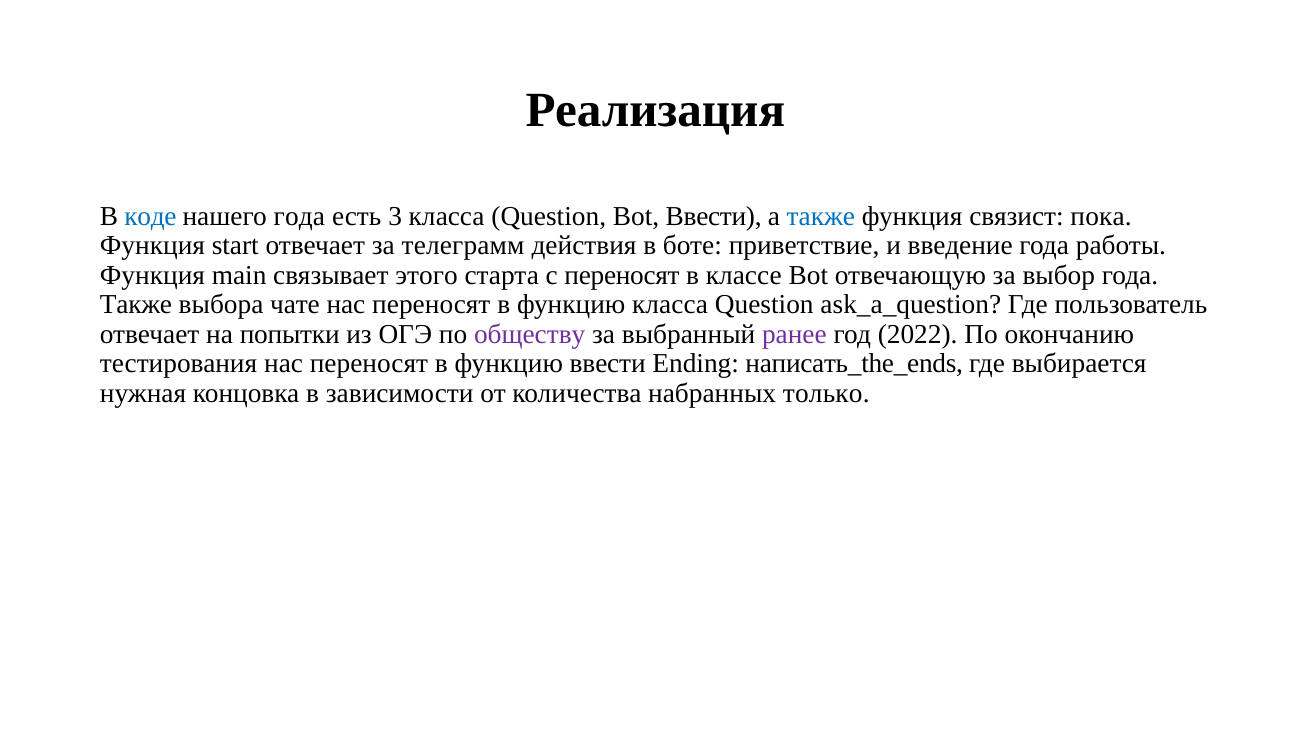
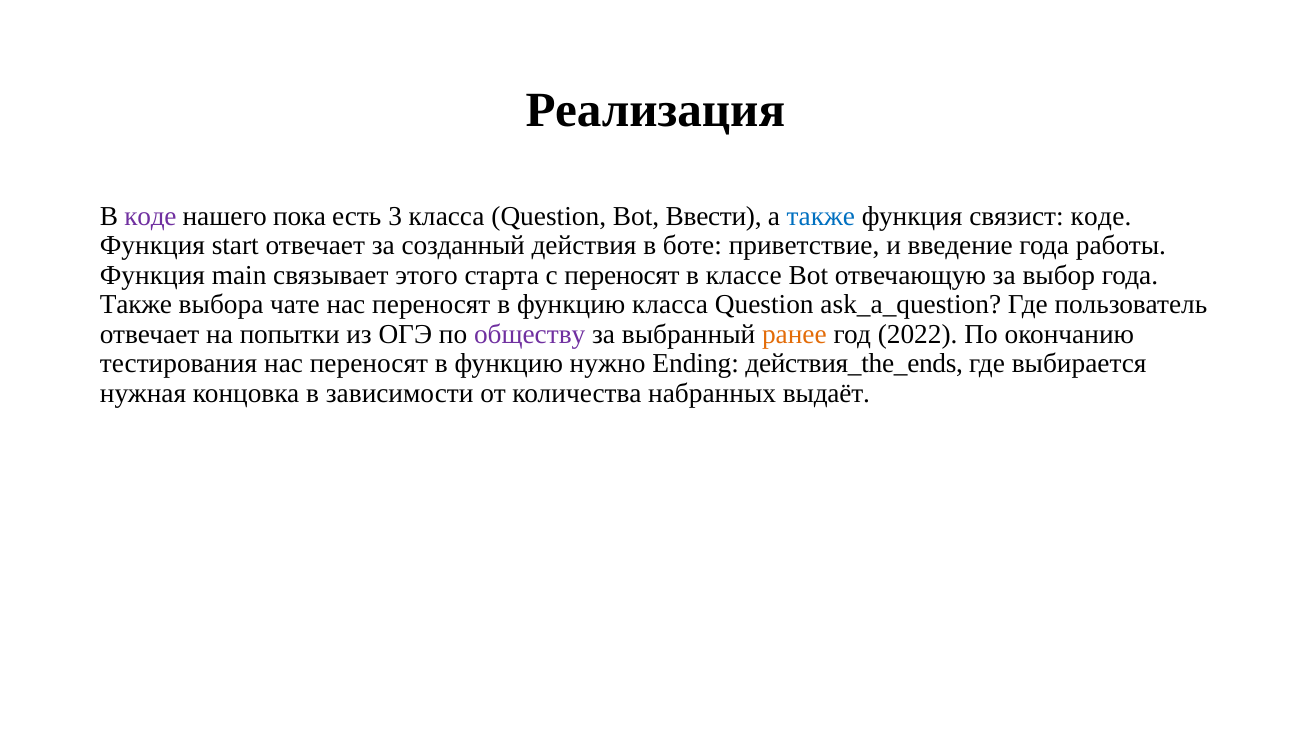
коде colour: blue -> purple (151, 216)
нашего года: года -> пока (300, 216)
связист пока: пока -> коде (1101, 216)
телеграмм: телеграмм -> созданный (463, 245)
ранее colour: purple -> orange (794, 334)
функцию ввести: ввести -> нужно (608, 364)
написать_the_ends: написать_the_ends -> действия_the_ends (854, 364)
только: только -> выдаёт (826, 393)
